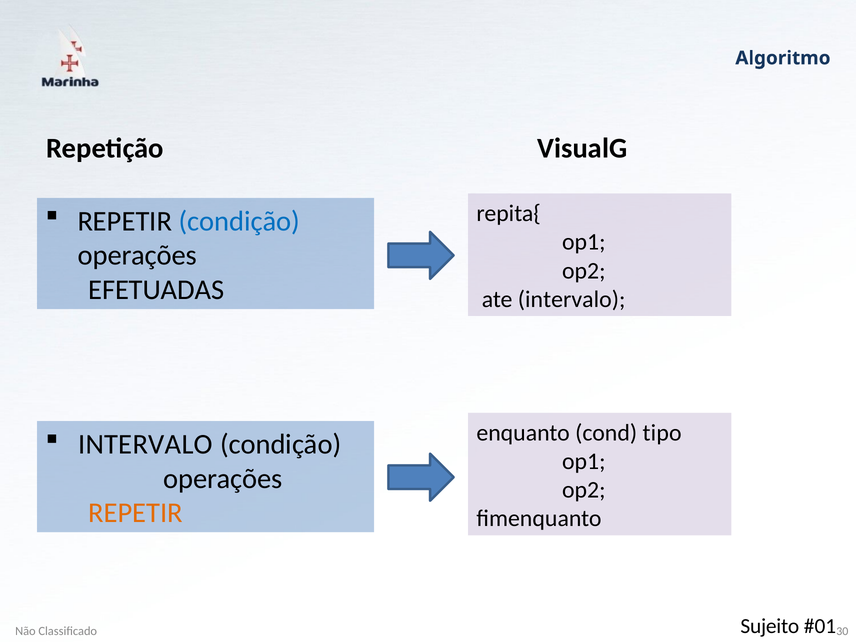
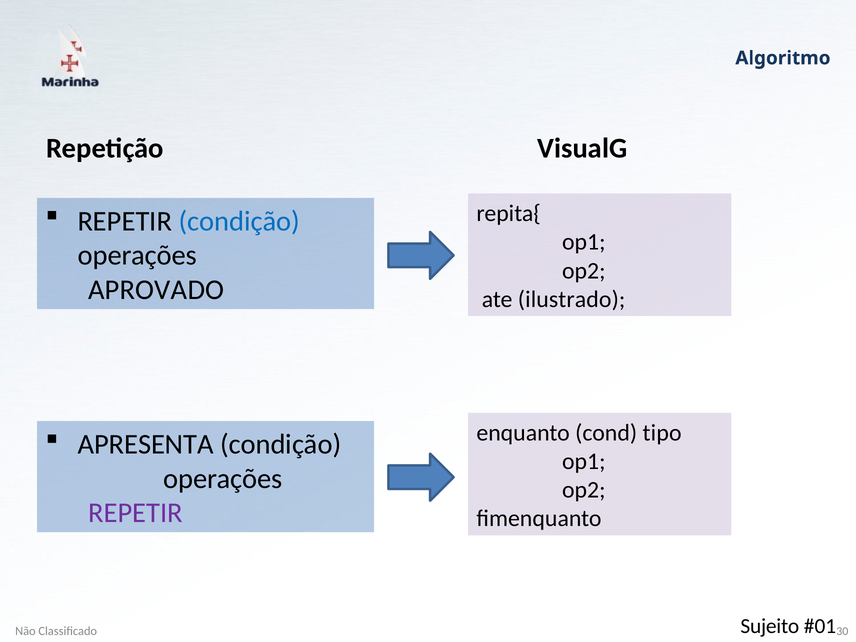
EFETUADAS: EFETUADAS -> APROVADO (156, 290)
ate intervalo: intervalo -> ilustrado (572, 299)
INTERVALO: INTERVALO -> APRESENTA (146, 444)
REPETIR colour: orange -> purple (136, 513)
